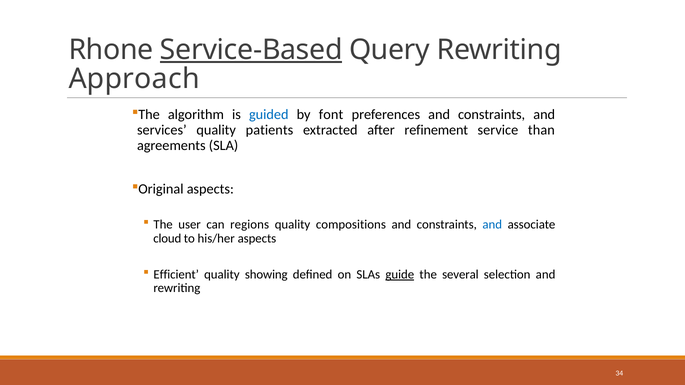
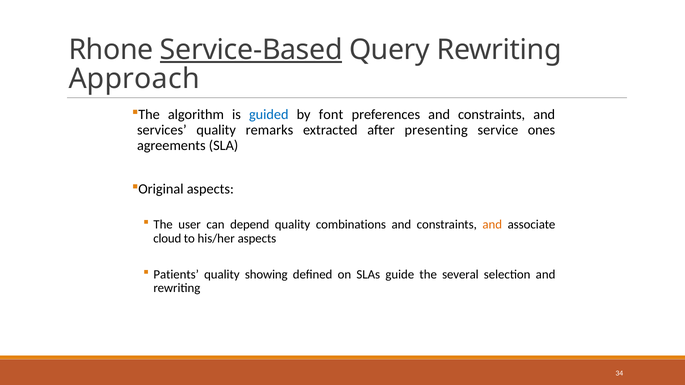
patients: patients -> remarks (269, 130)
refinement: refinement -> presenting (436, 130)
than: than -> ones (541, 130)
regions: regions -> depend (250, 225)
compositions: compositions -> combinations (351, 225)
and colour: blue -> orange (492, 225)
Efficient: Efficient -> Patients (176, 275)
guide underline: present -> none (400, 275)
